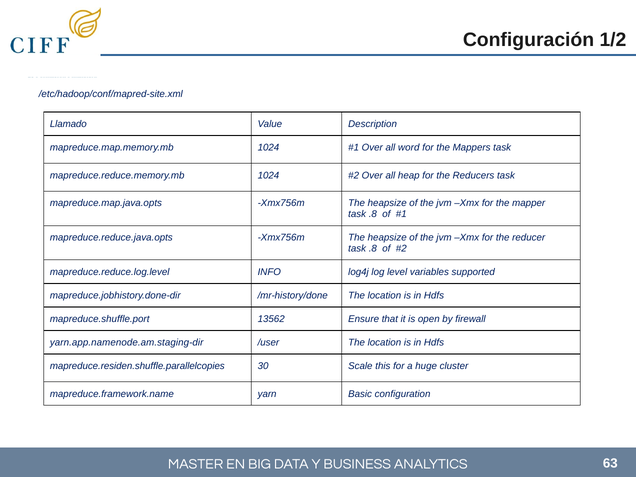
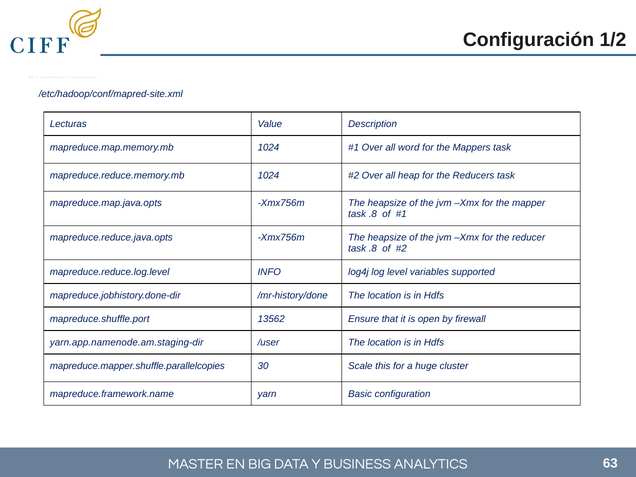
Llamado: Llamado -> Lecturas (68, 124)
mapreduce.residen.shuffle.parallelcopies: mapreduce.residen.shuffle.parallelcopies -> mapreduce.mapper.shuffle.parallelcopies (137, 366)
